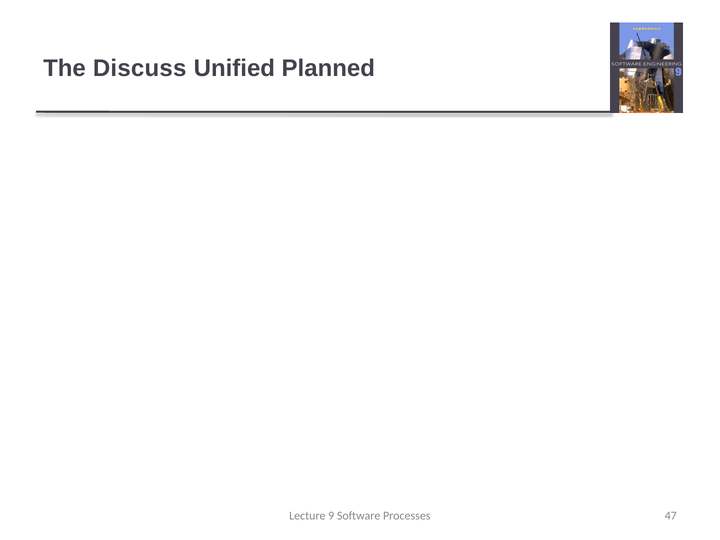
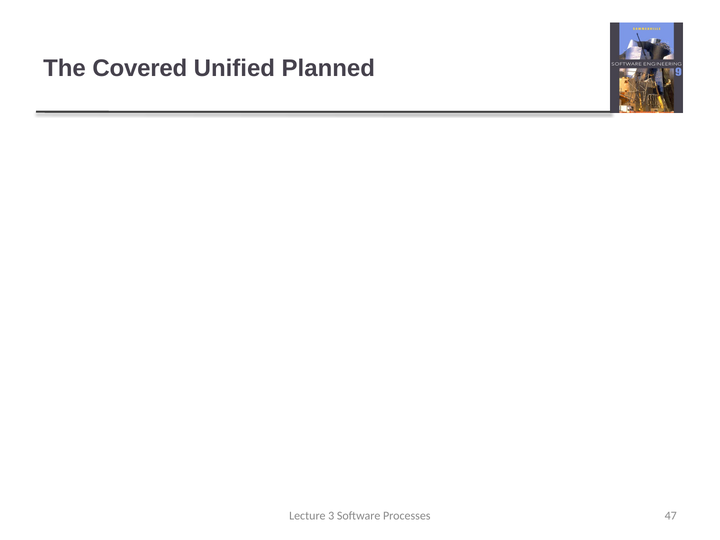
Discuss: Discuss -> Covered (140, 68)
Lecture 9: 9 -> 3 (331, 516)
